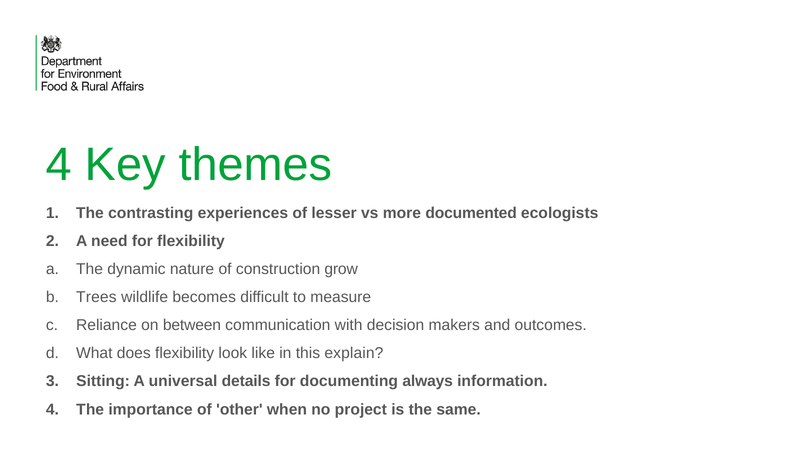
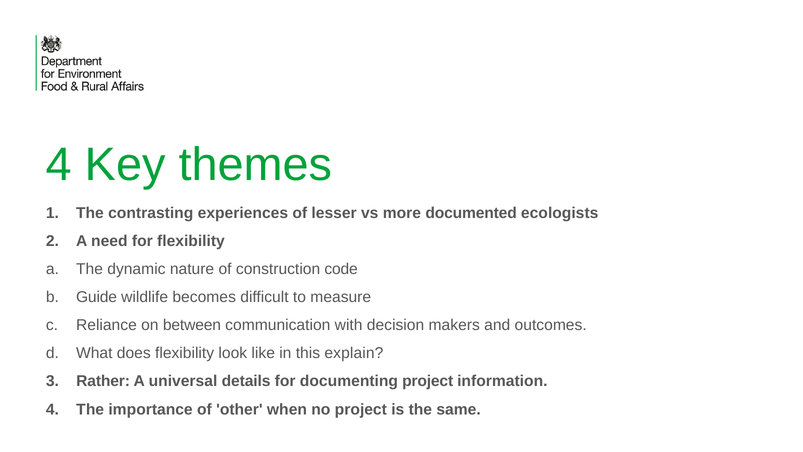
grow: grow -> code (341, 269)
Trees: Trees -> Guide (97, 297)
Sitting: Sitting -> Rather (103, 381)
documenting always: always -> project (428, 381)
